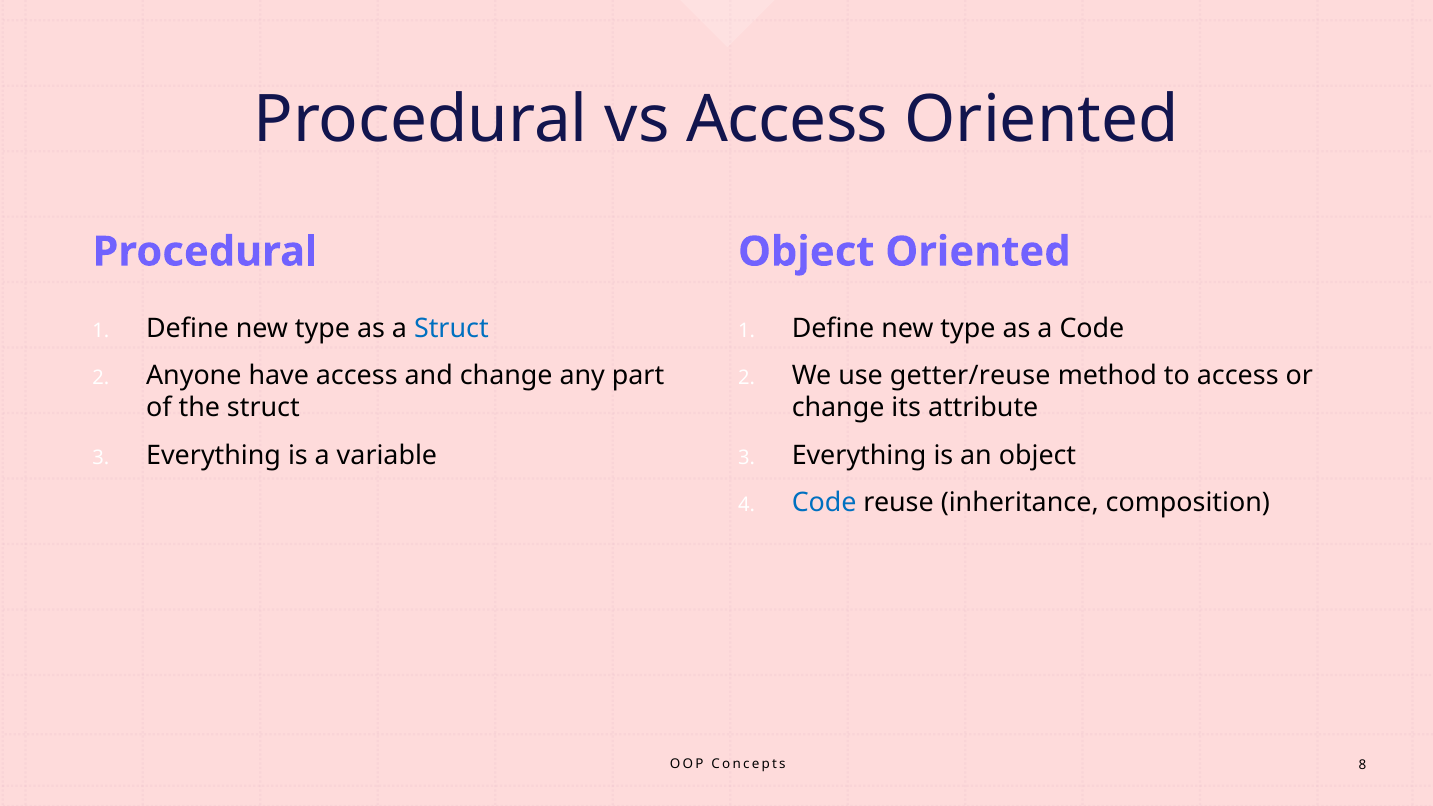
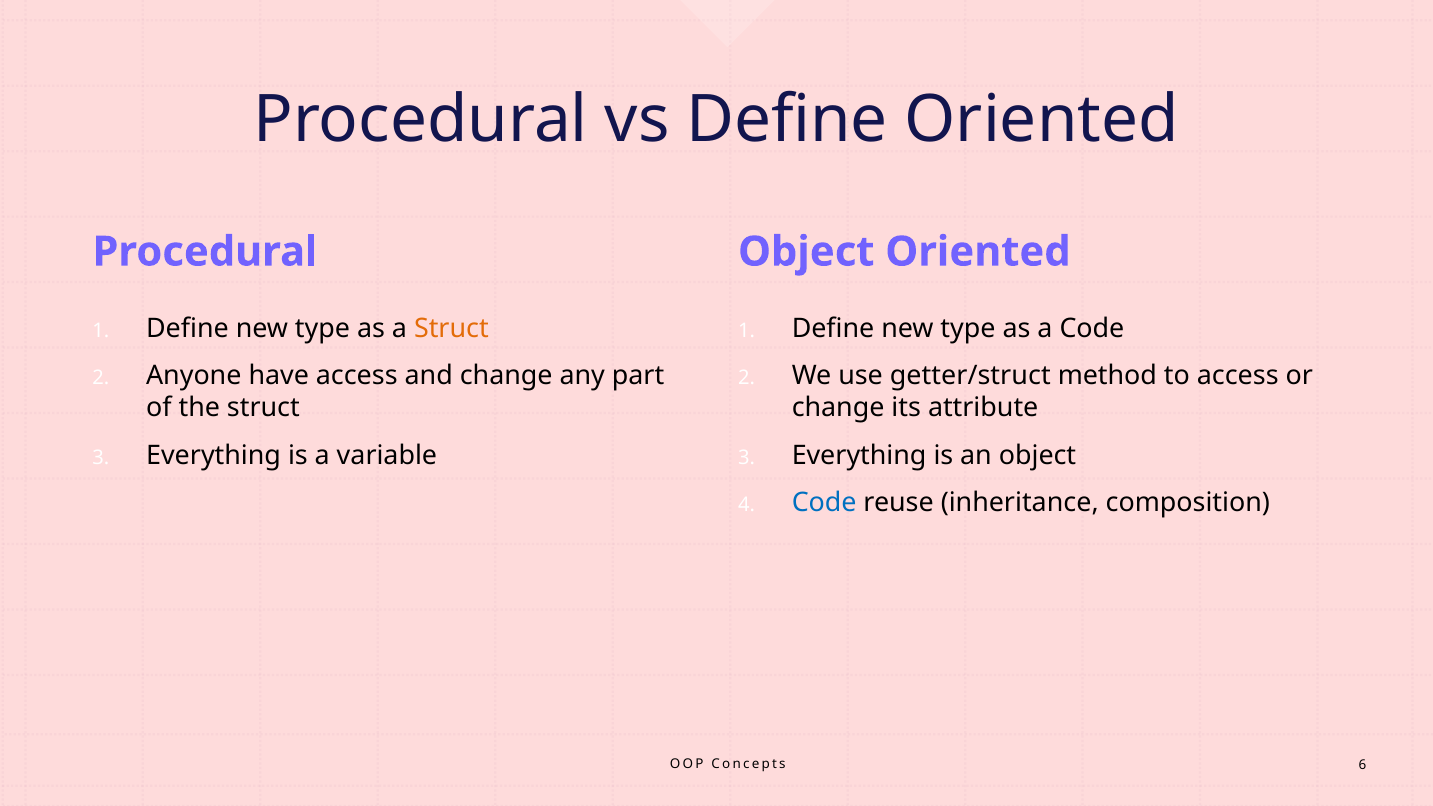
vs Access: Access -> Define (787, 119)
Struct colour: blue -> orange (451, 329)
getter/reuse: getter/reuse -> getter/struct (970, 376)
8: 8 -> 6 (1362, 765)
